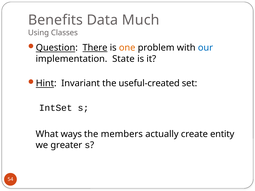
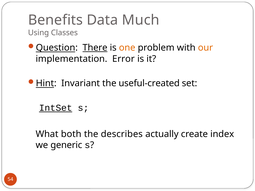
our colour: blue -> orange (205, 48)
State: State -> Error (123, 59)
IntSet underline: none -> present (56, 108)
ways: ways -> both (71, 134)
members: members -> describes (122, 134)
entity: entity -> index (222, 134)
greater: greater -> generic (66, 145)
